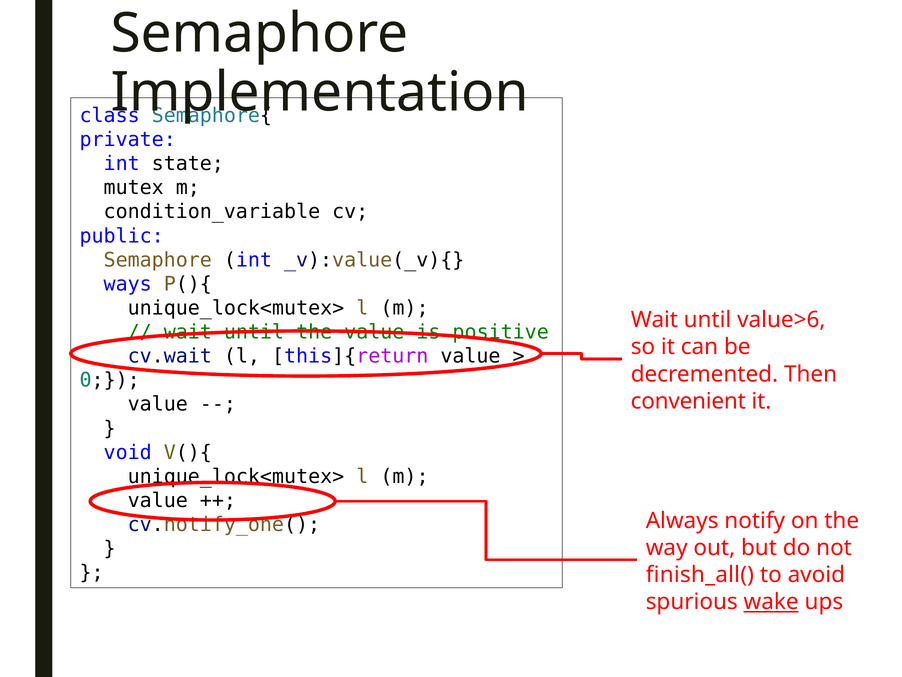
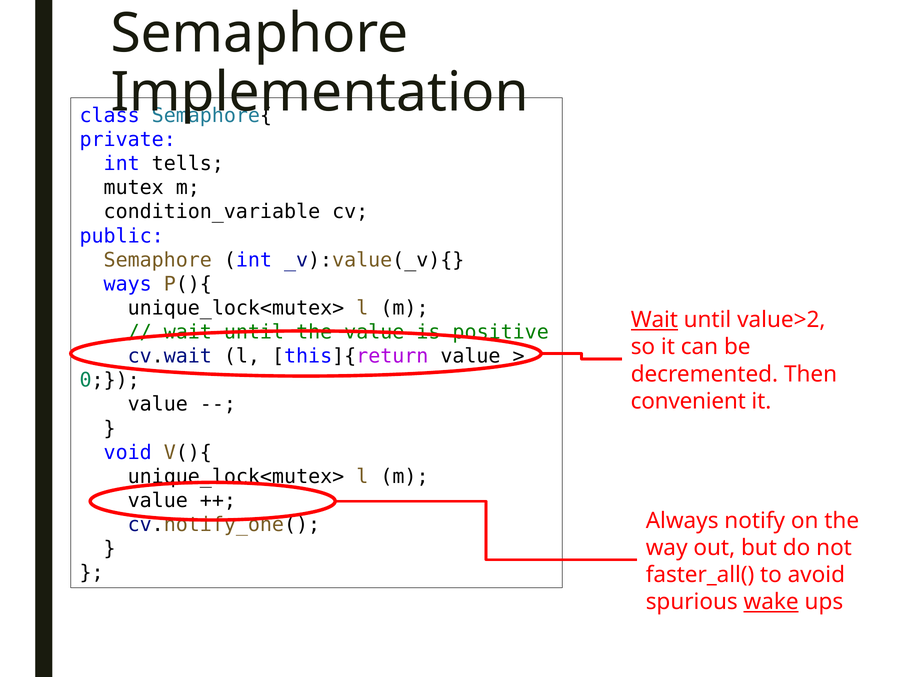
state: state -> tells (188, 164)
Wait underline: none -> present (654, 320)
value>6: value>6 -> value>2 (781, 320)
finish_all(: finish_all( -> faster_all( (700, 574)
